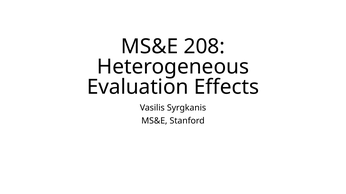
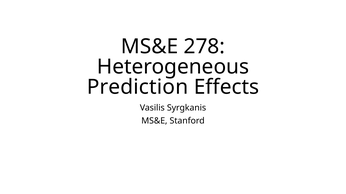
208: 208 -> 278 (204, 47)
Evaluation: Evaluation -> Prediction (138, 87)
